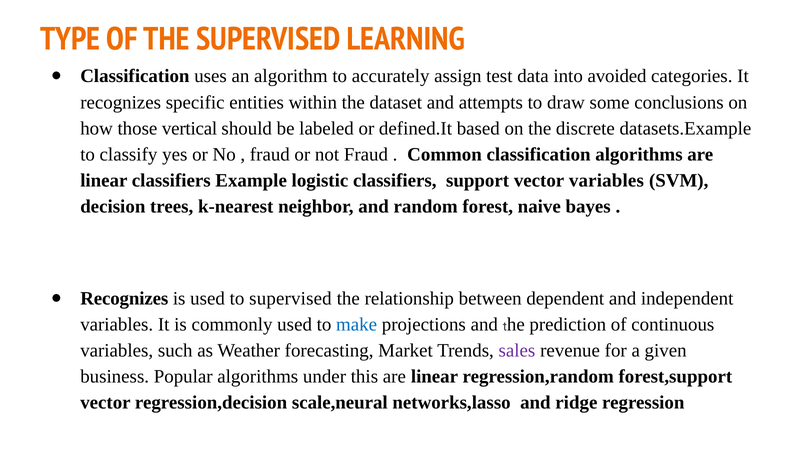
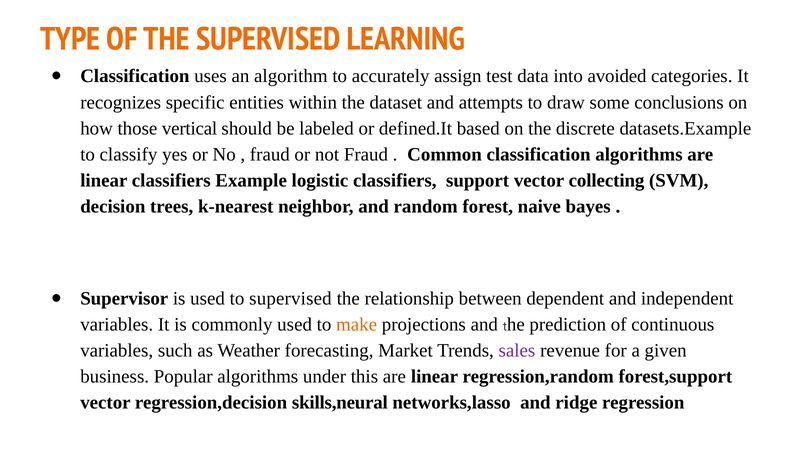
vector variables: variables -> collecting (607, 180)
Recognizes: Recognizes -> Supervisor (124, 299)
make colour: blue -> orange (357, 325)
scale,neural: scale,neural -> skills,neural (340, 403)
